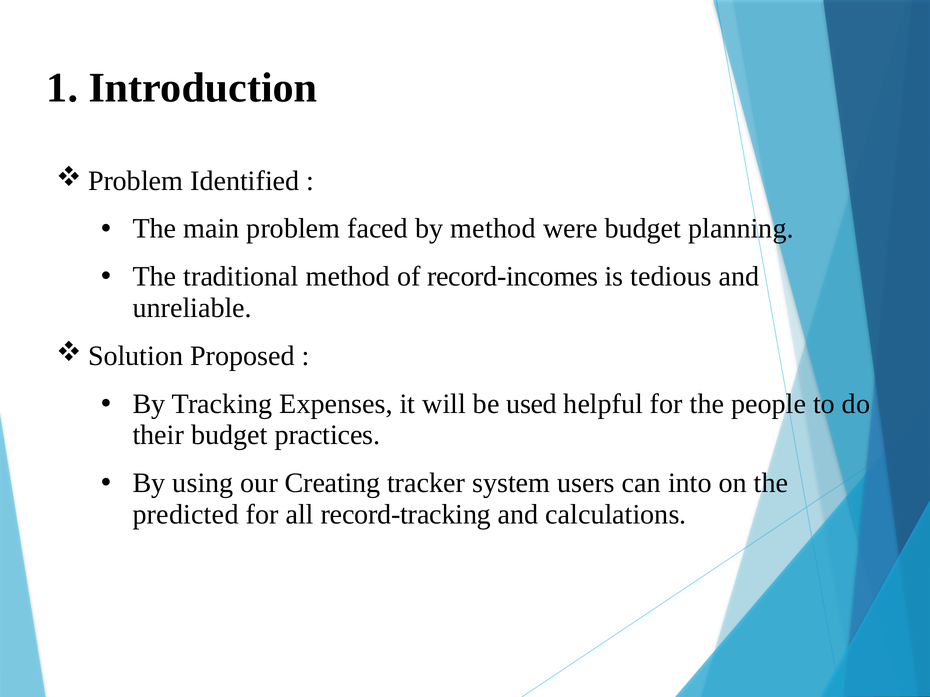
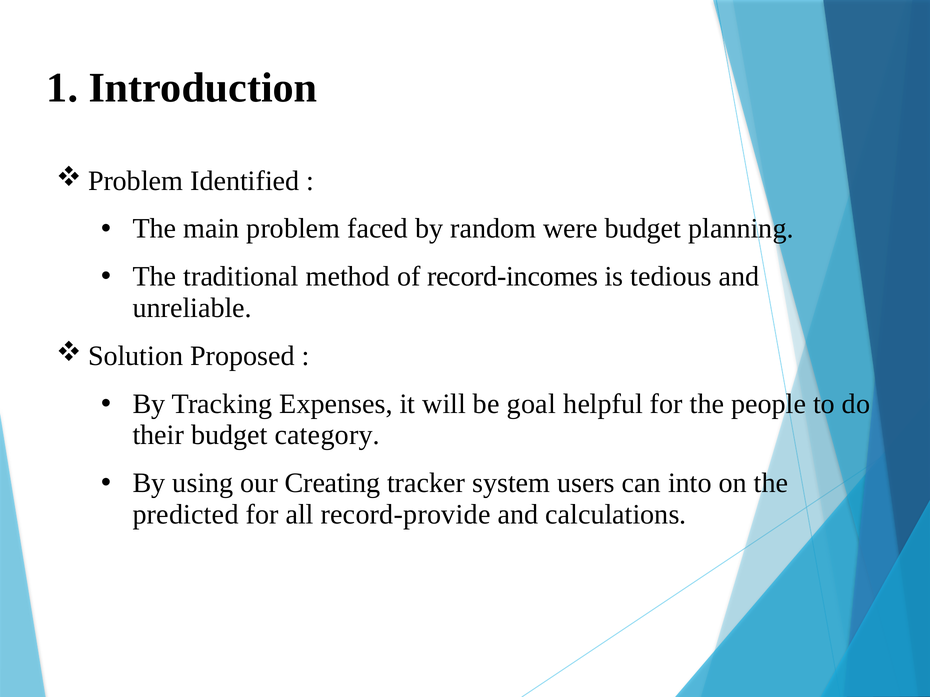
by method: method -> random (493, 229)
used: used -> goal (531, 404)
practices: practices -> category (327, 435)
record-tracking: record-tracking -> record-provide (406, 515)
